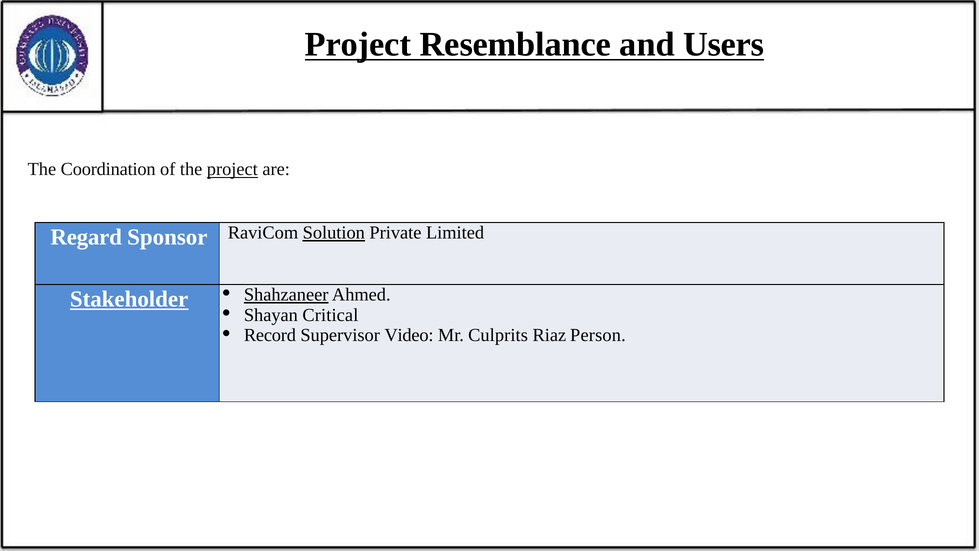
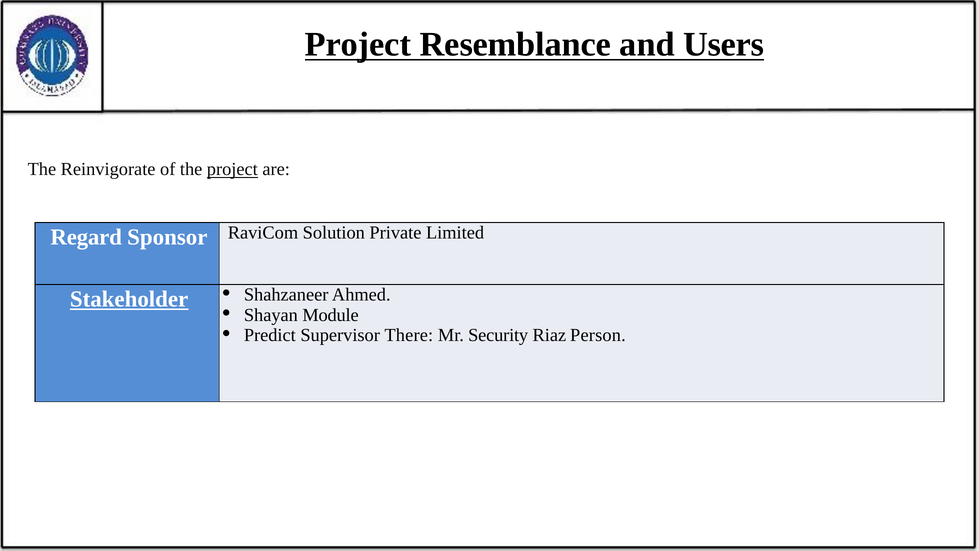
Coordination: Coordination -> Reinvigorate (108, 169)
Solution underline: present -> none (334, 233)
Shahzaneer underline: present -> none (286, 295)
Critical: Critical -> Module (331, 315)
Record: Record -> Predict (270, 335)
Video: Video -> There (409, 335)
Culprits: Culprits -> Security (498, 335)
